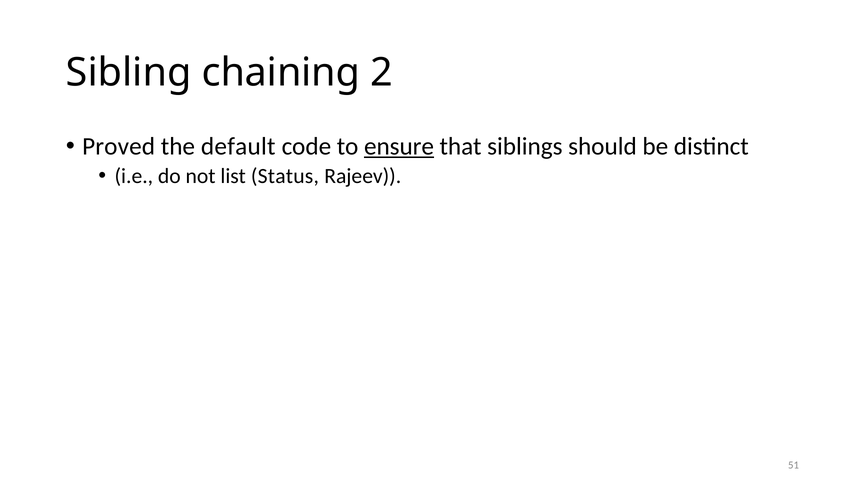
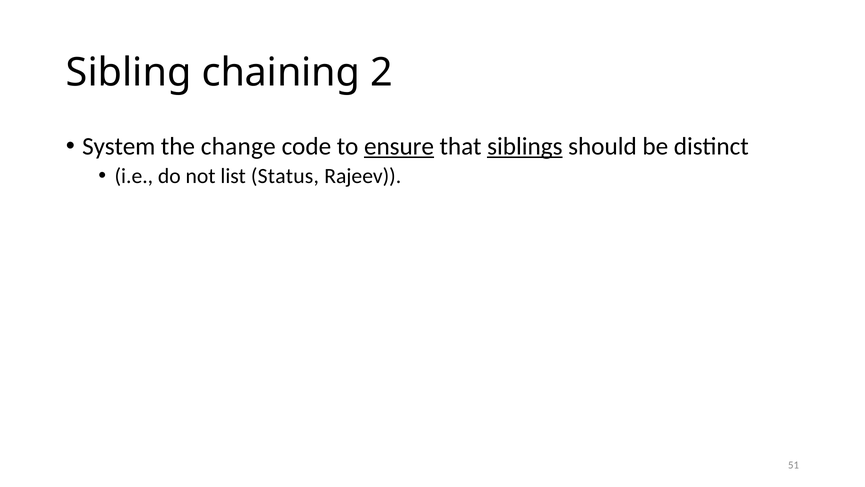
Proved: Proved -> System (119, 146)
default: default -> change (238, 146)
siblings underline: none -> present (525, 146)
